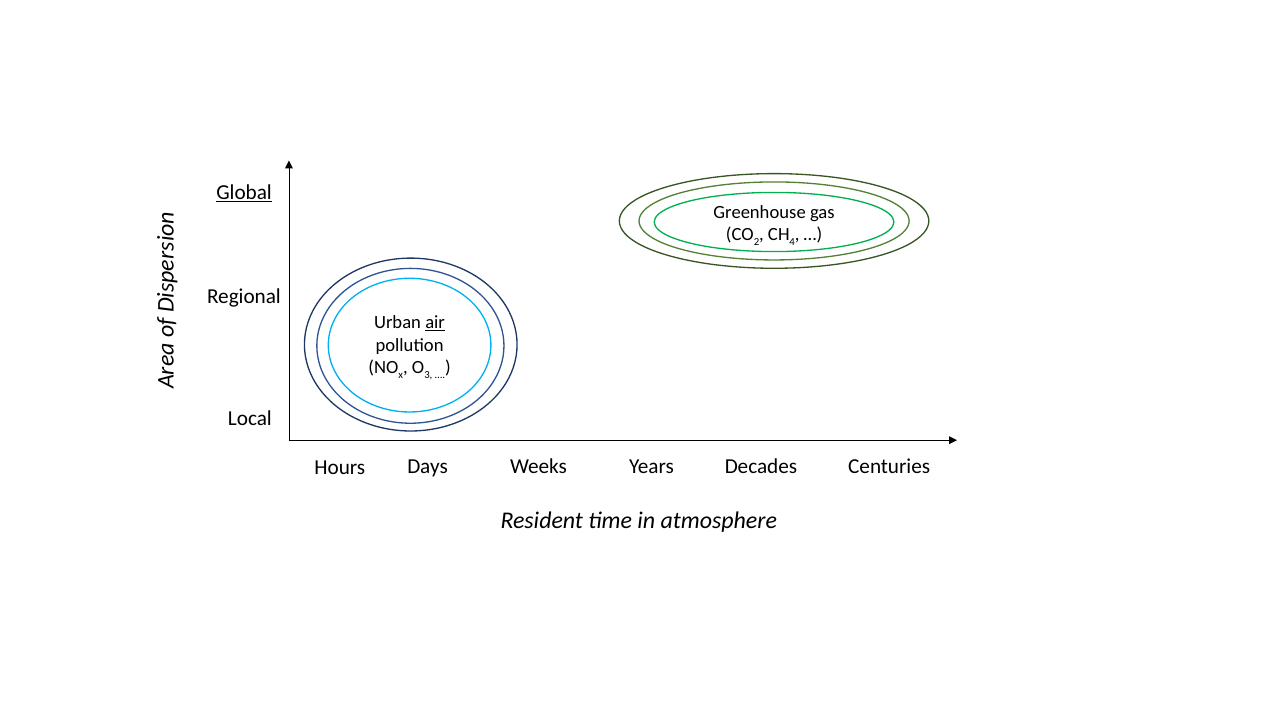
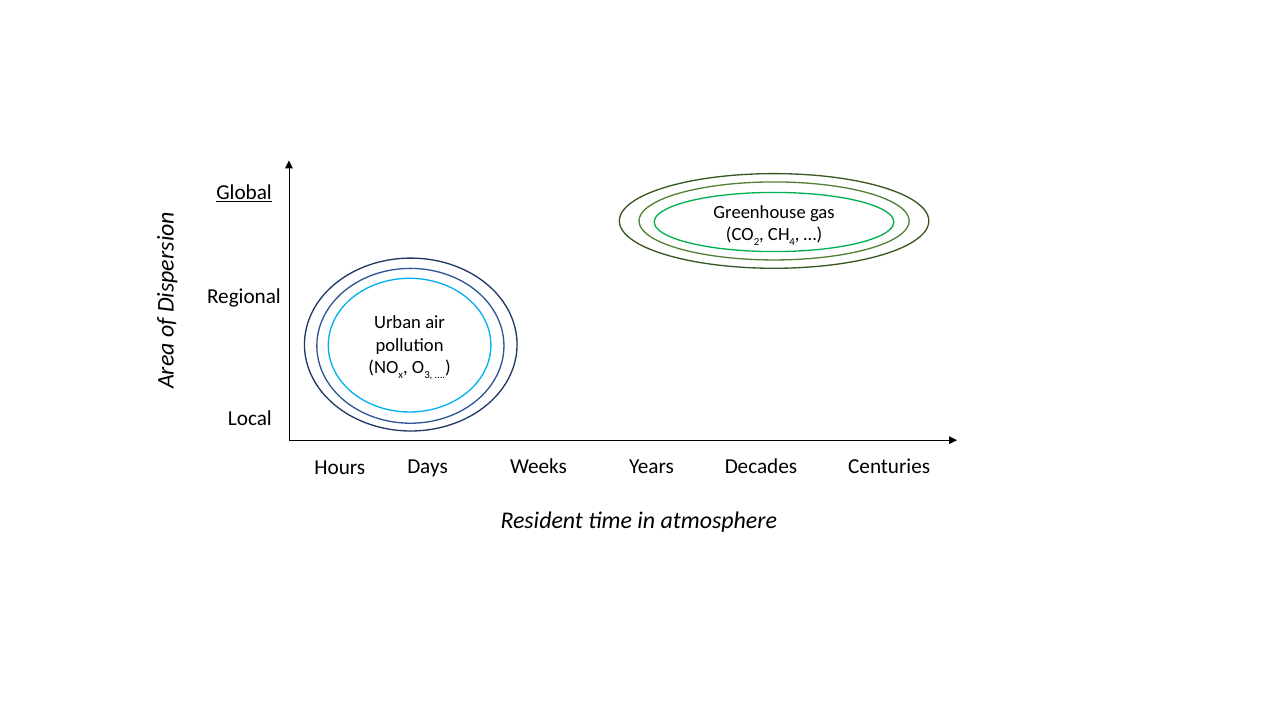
air underline: present -> none (435, 322)
